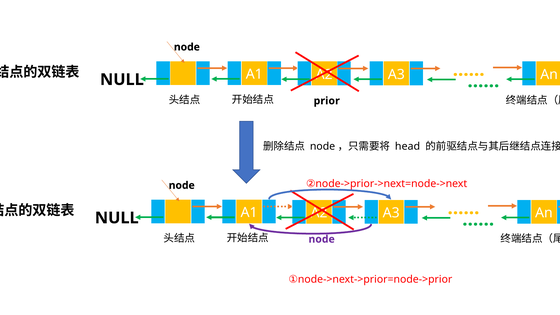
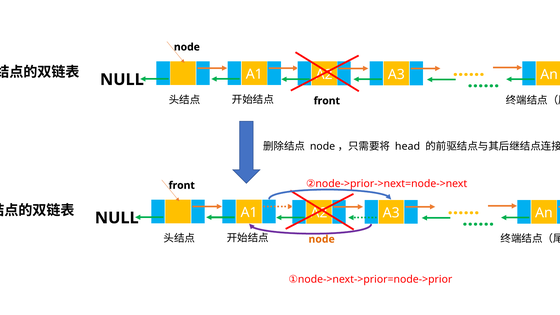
prior: prior -> front (327, 101)
node: node -> front (182, 185)
node colour: purple -> orange (322, 239)
